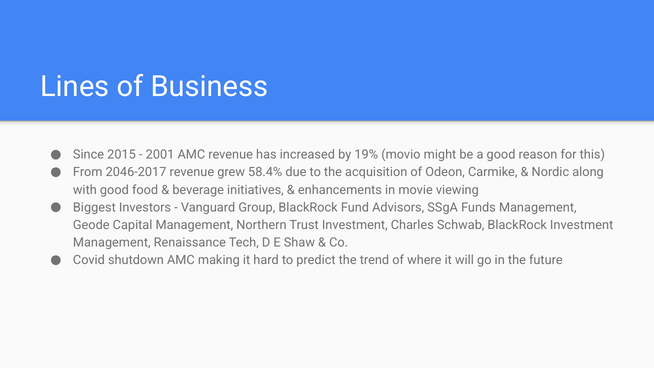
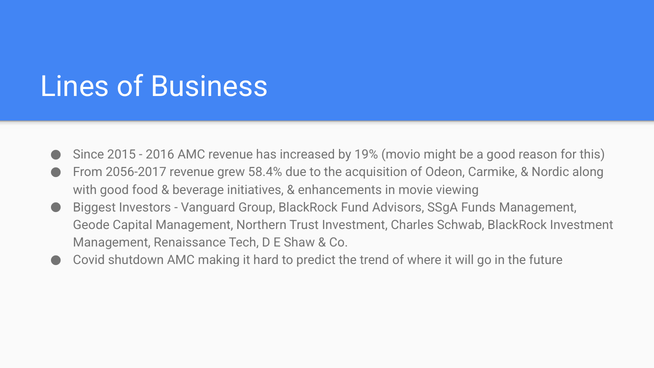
2001: 2001 -> 2016 (160, 155)
2046-2017: 2046-2017 -> 2056-2017 (136, 172)
